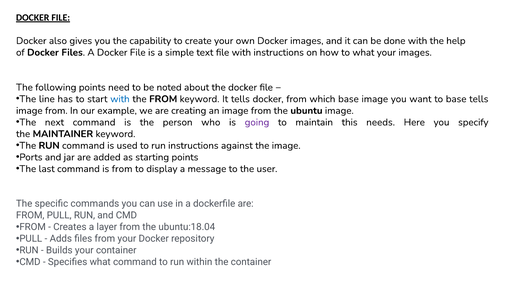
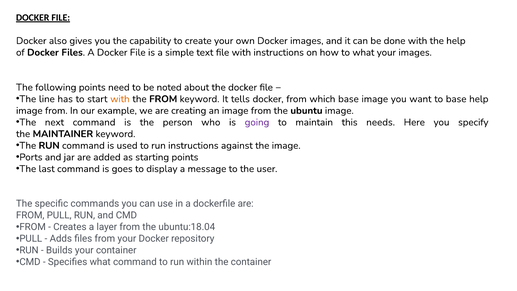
with colour: blue -> orange (120, 99)
base tells: tells -> help (479, 99)
is from: from -> goes (122, 169)
